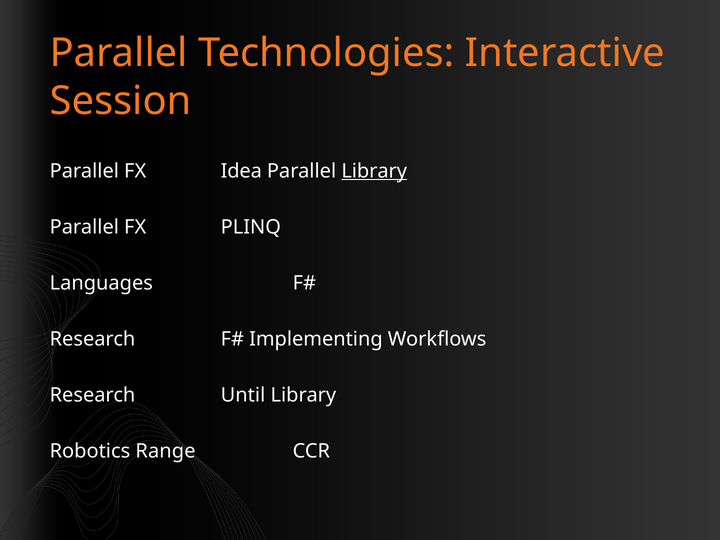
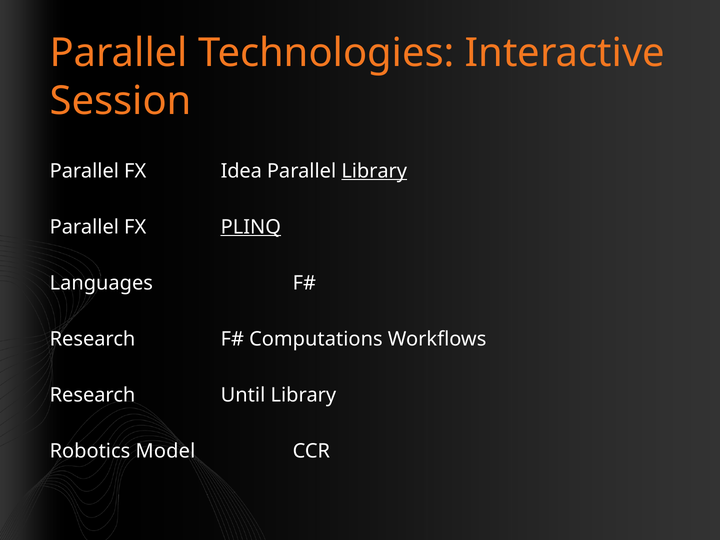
PLINQ underline: none -> present (251, 227)
Implementing: Implementing -> Computations (316, 339)
Range: Range -> Model (165, 451)
